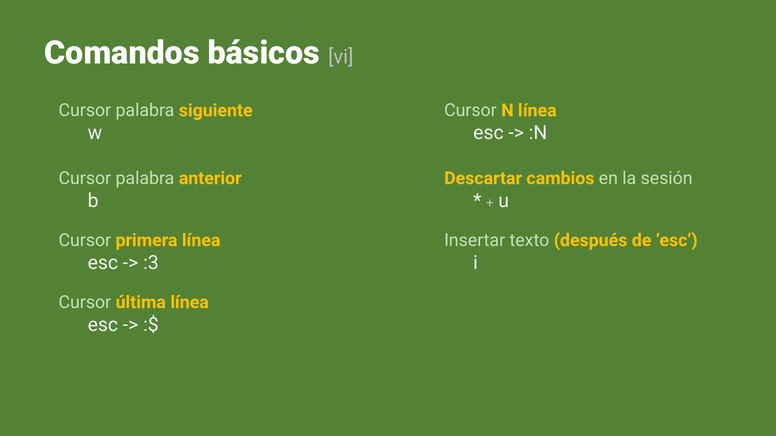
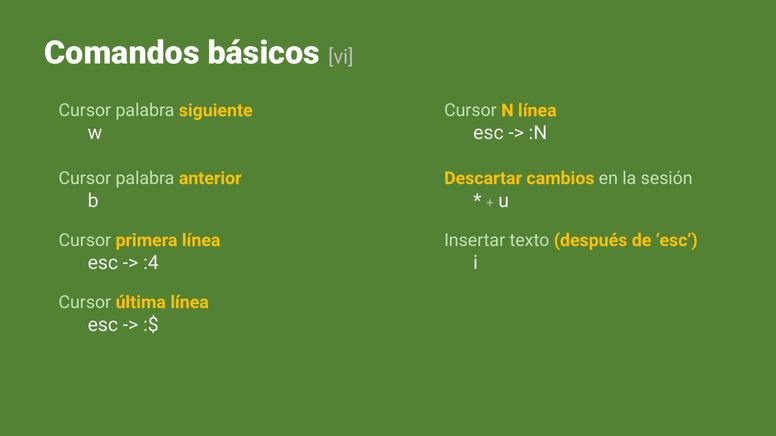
:3: :3 -> :4 (151, 263)
